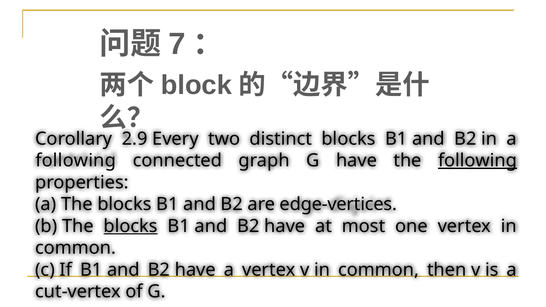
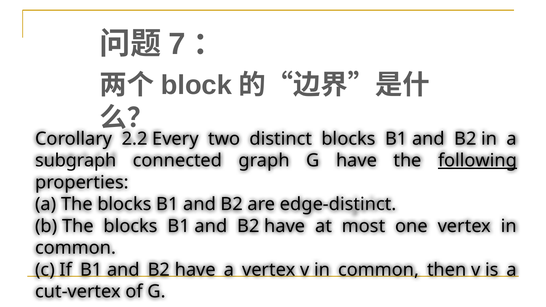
2.9: 2.9 -> 2.2 (135, 139)
following: following -> subgraph (76, 161)
edge-vertices: edge-vertices -> edge-distinct (338, 204)
blocks underline: present -> none (131, 226)
